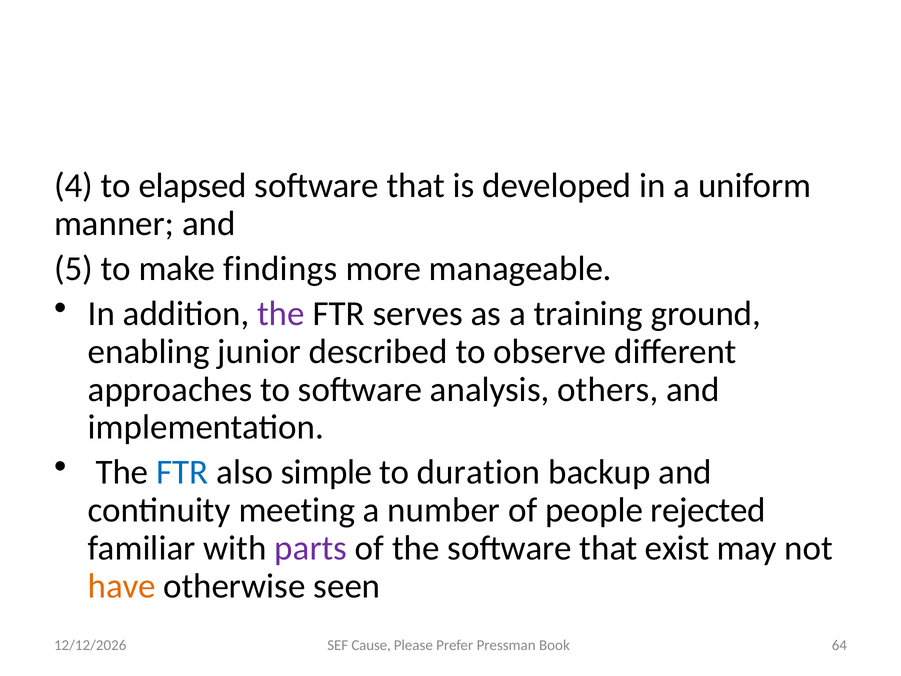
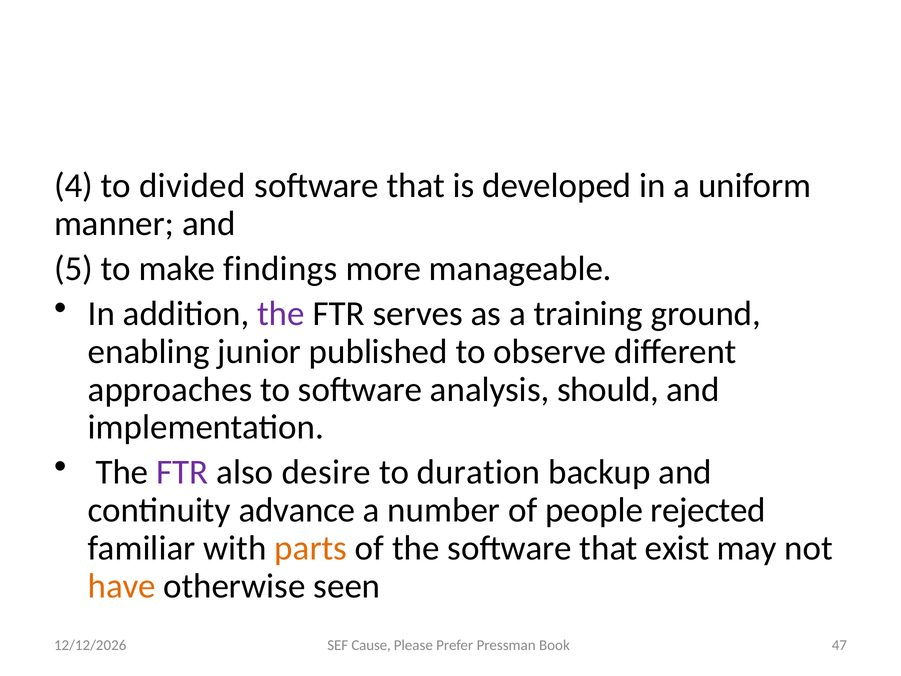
elapsed: elapsed -> divided (192, 186)
described: described -> published (378, 351)
others: others -> should (608, 389)
FTR colour: blue -> purple (182, 472)
simple: simple -> desire (326, 472)
meeting: meeting -> advance (297, 510)
parts colour: purple -> orange (311, 548)
64: 64 -> 47 (839, 645)
